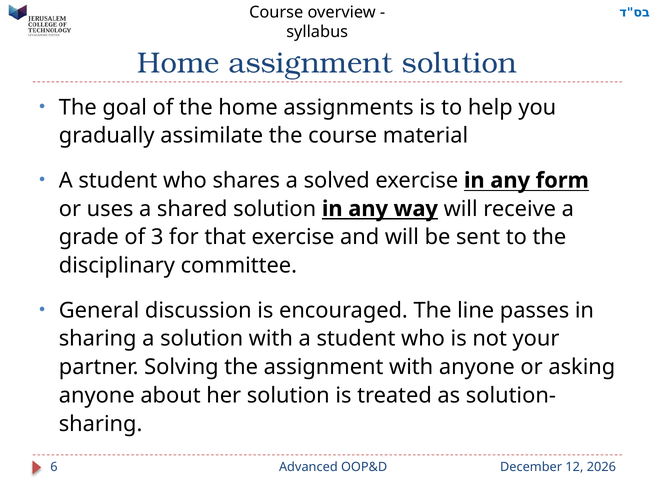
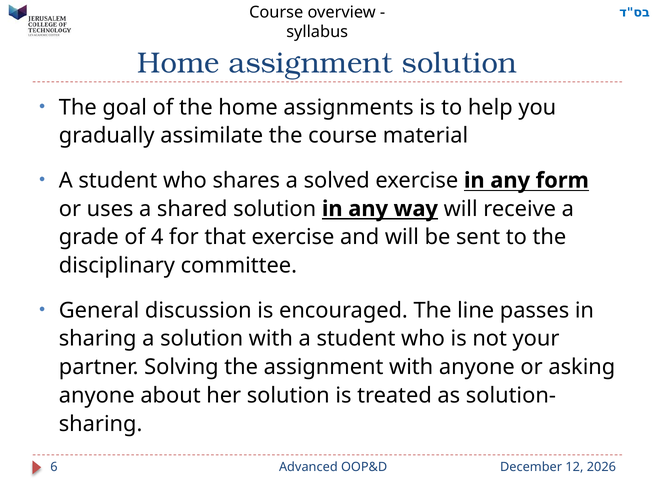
3: 3 -> 4 (157, 237)
